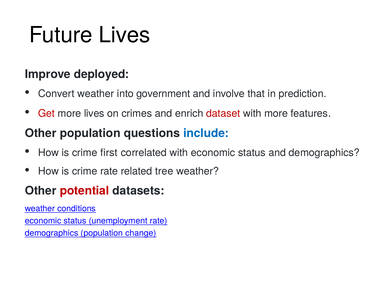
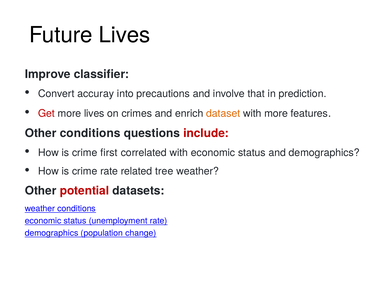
deployed: deployed -> classifier (101, 74)
Convert weather: weather -> accuray (96, 94)
government: government -> precautions (163, 94)
dataset colour: red -> orange (223, 114)
Other population: population -> conditions (90, 133)
include colour: blue -> red (206, 133)
